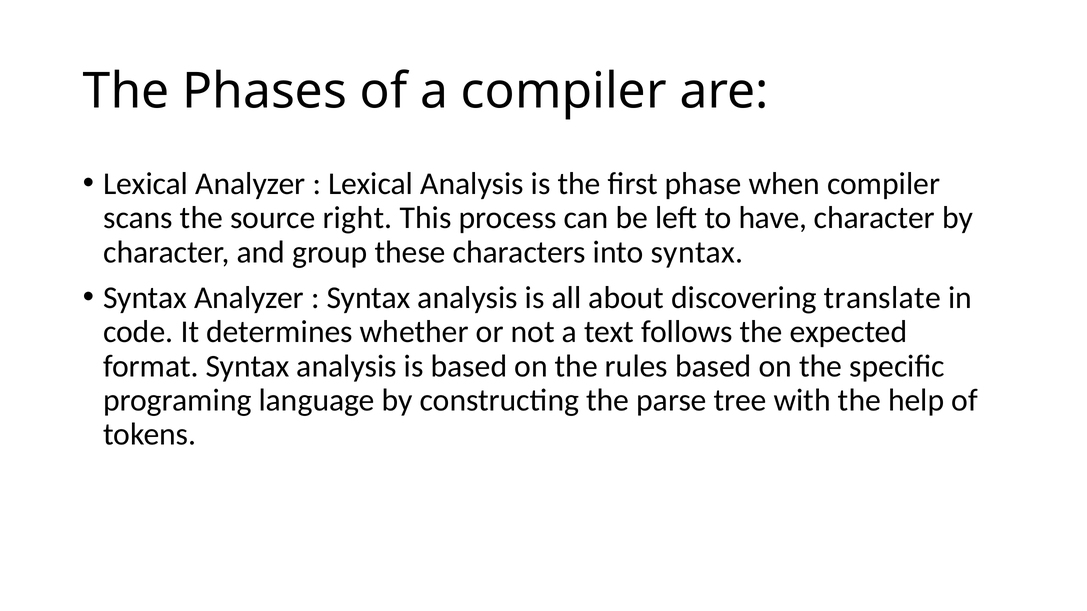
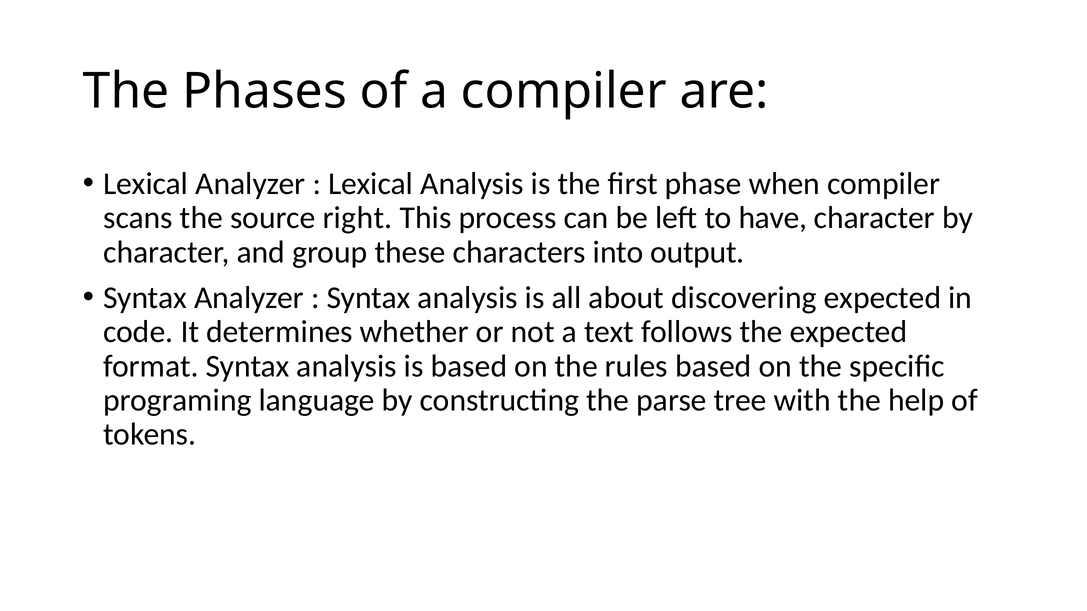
into syntax: syntax -> output (697, 252)
discovering translate: translate -> expected (883, 298)
